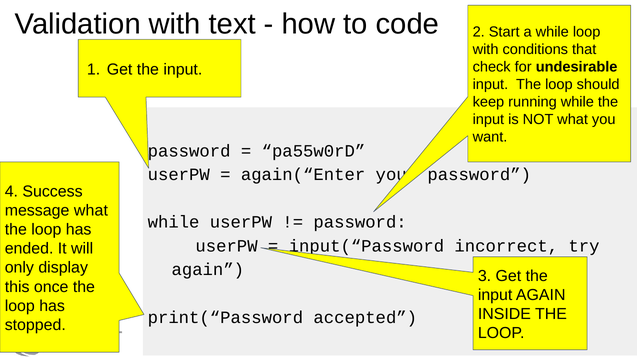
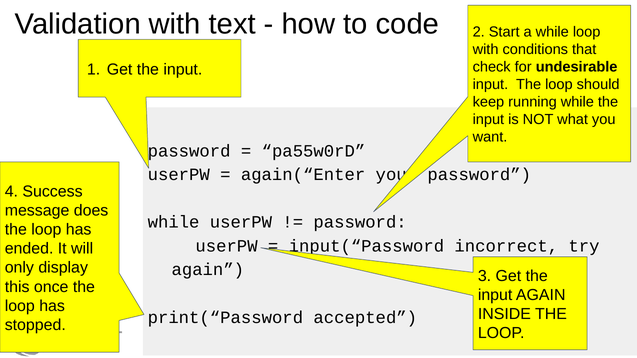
message what: what -> does (91, 211)
